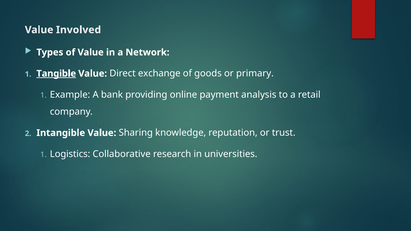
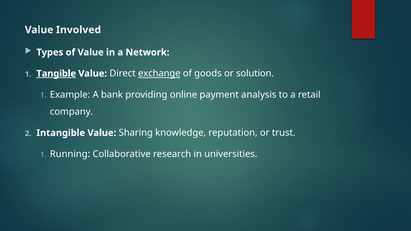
exchange underline: none -> present (159, 74)
primary: primary -> solution (255, 74)
Logistics: Logistics -> Running (70, 154)
